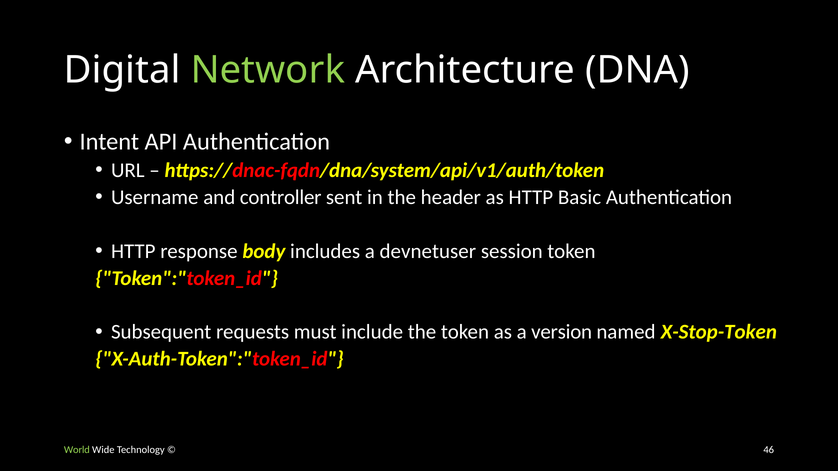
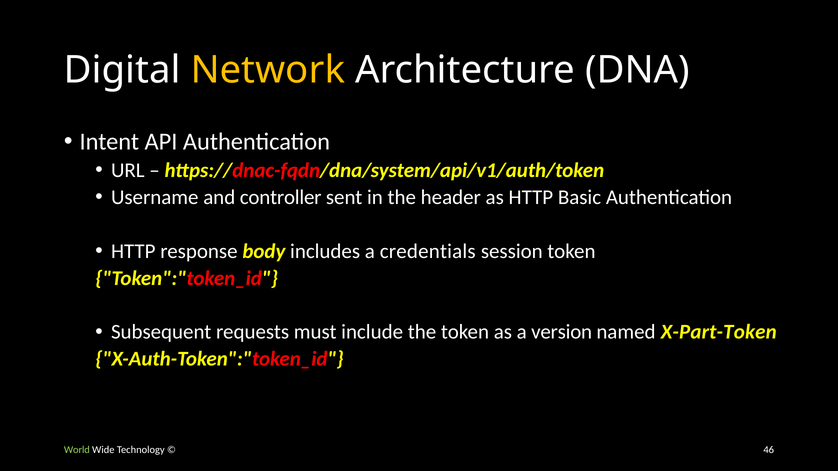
Network colour: light green -> yellow (268, 70)
devnetuser: devnetuser -> credentials (428, 251)
X-Stop-Token: X-Stop-Token -> X-Part-Token (719, 332)
